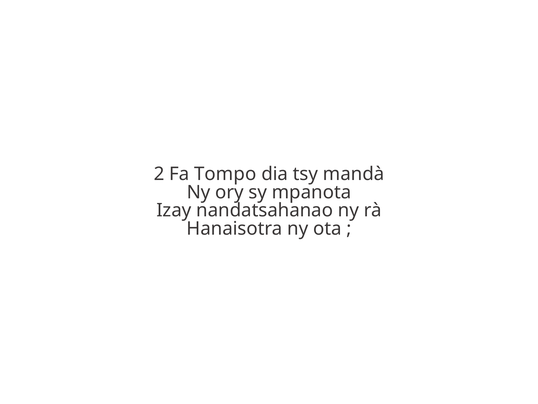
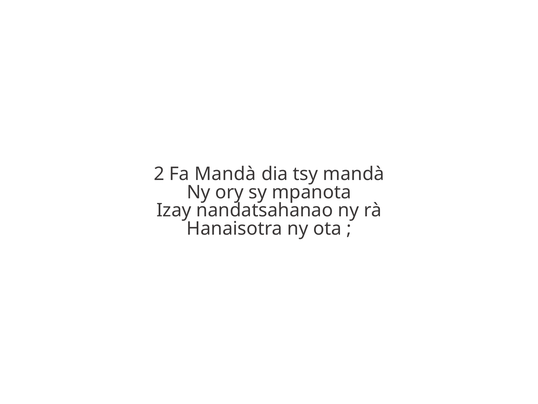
Fa Tompo: Tompo -> Mandà (225, 174)
